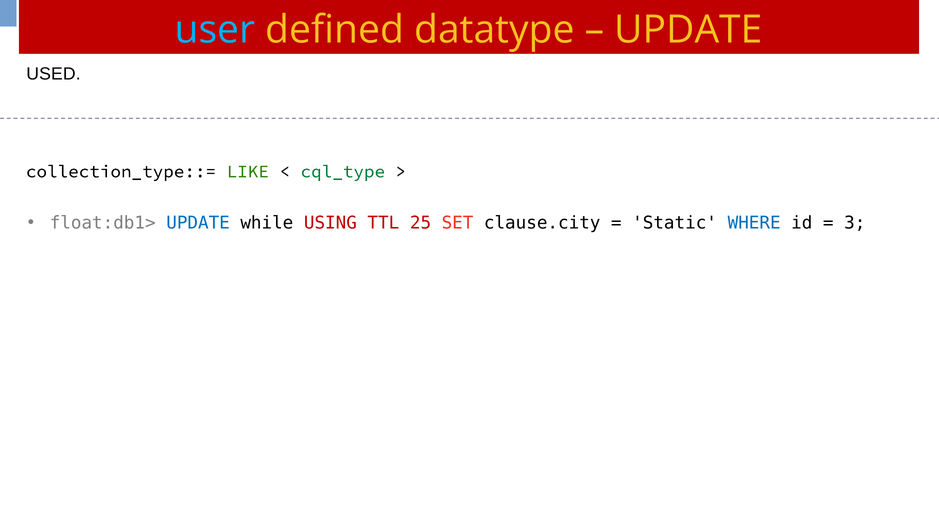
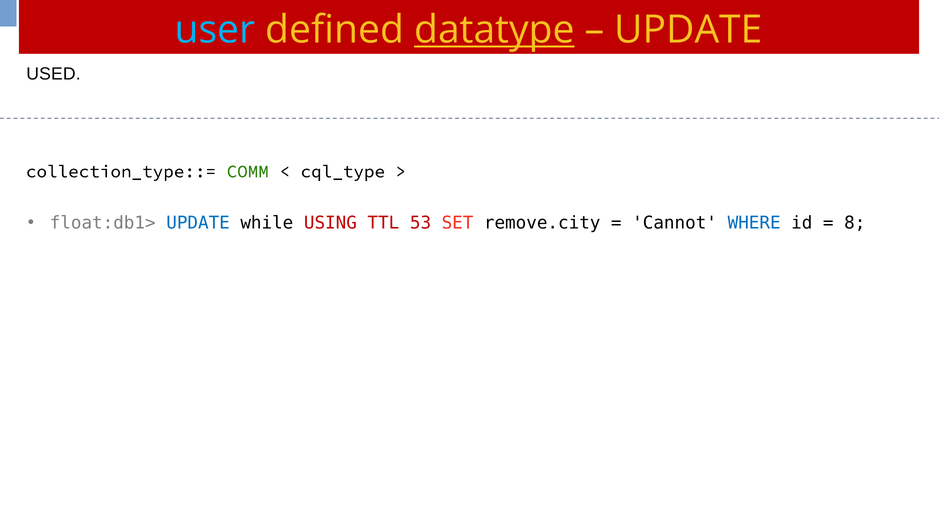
datatype underline: none -> present (494, 30)
LIKE: LIKE -> COMM (248, 172)
cql_type colour: green -> black (343, 172)
25: 25 -> 53 (421, 223)
clause.city: clause.city -> remove.city (542, 223)
Static: Static -> Cannot (675, 223)
3: 3 -> 8 (855, 223)
